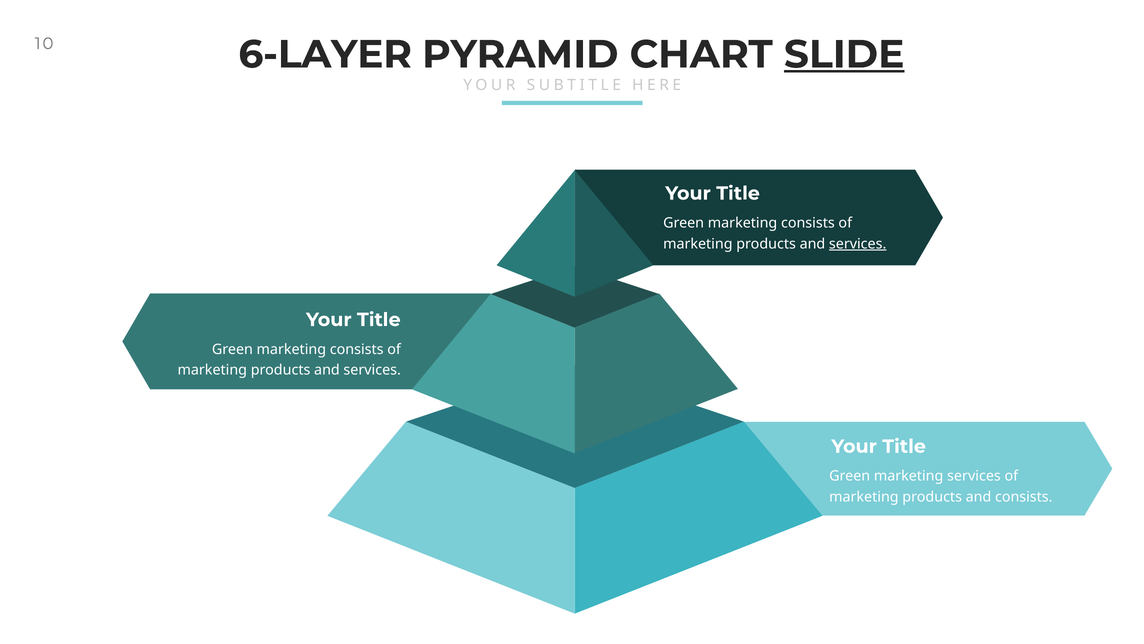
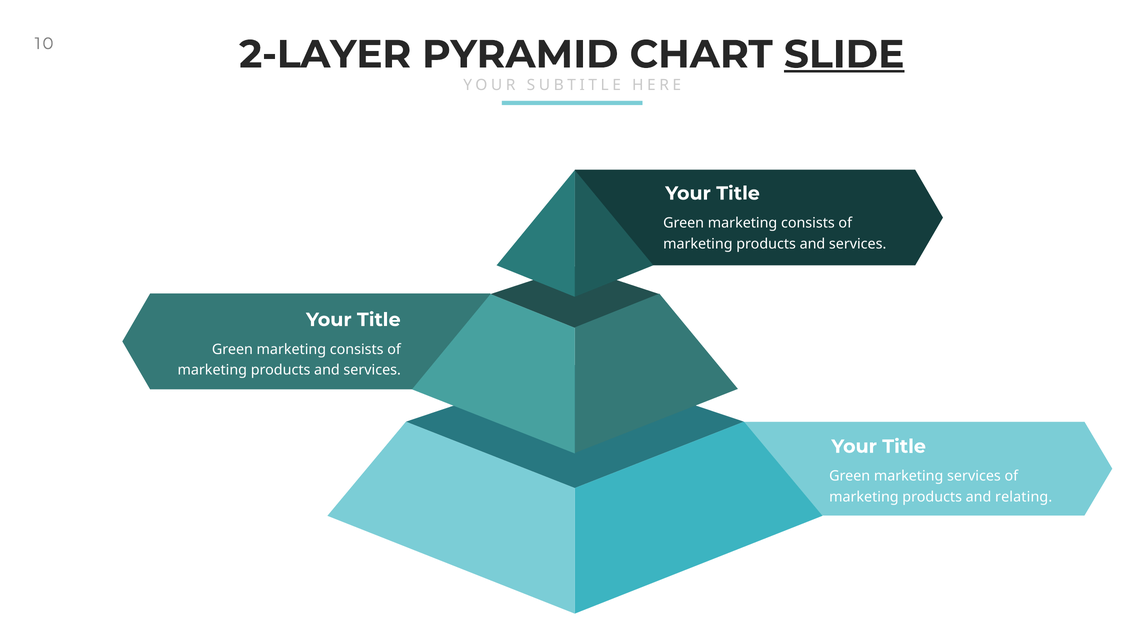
6-LAYER: 6-LAYER -> 2-LAYER (325, 54)
services underline: present -> none (858, 244)
and consists: consists -> relating (1024, 497)
